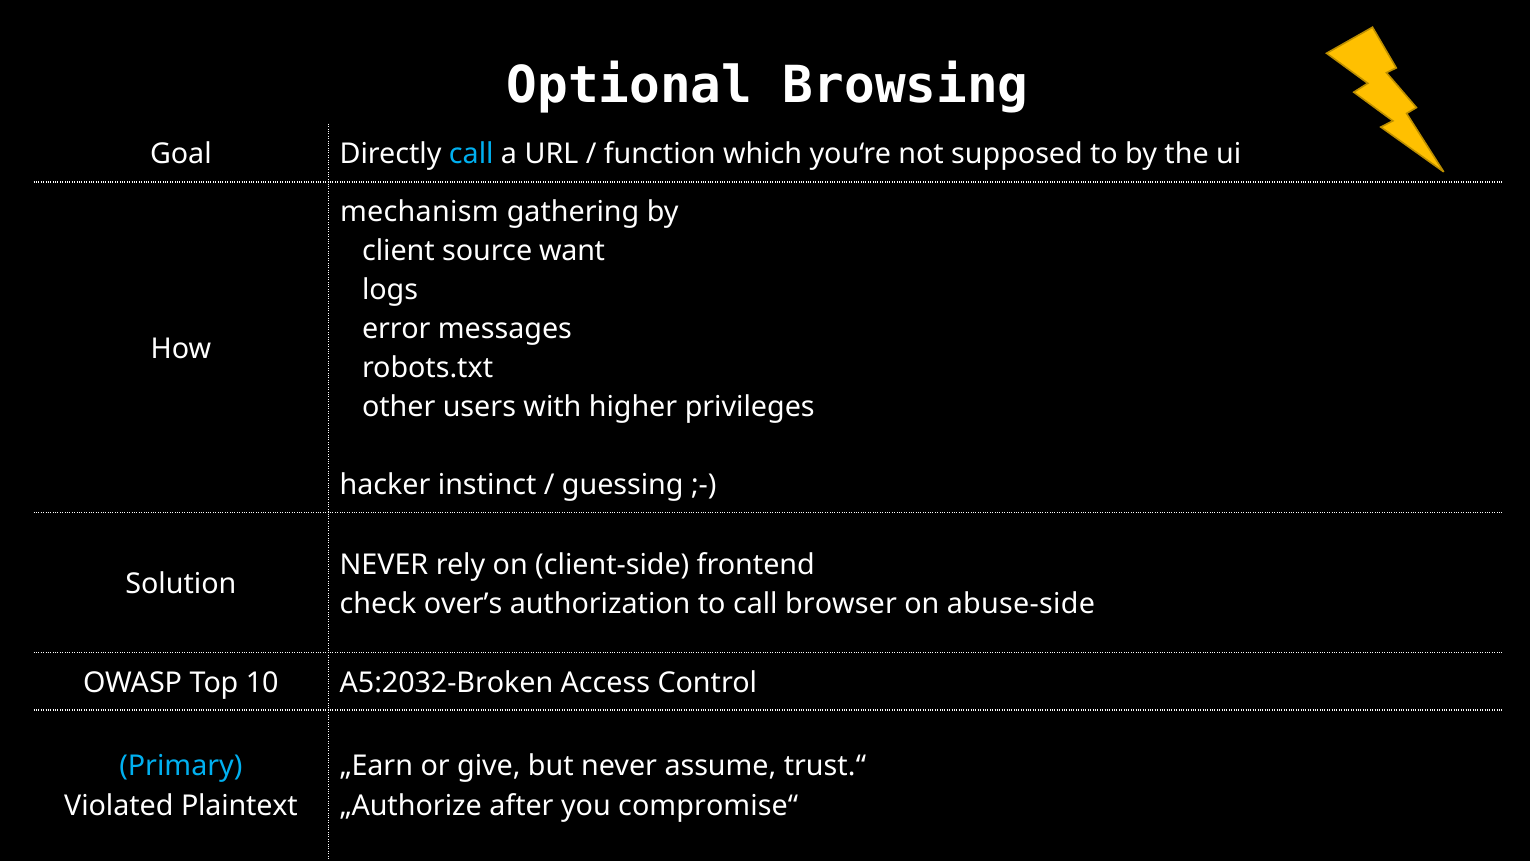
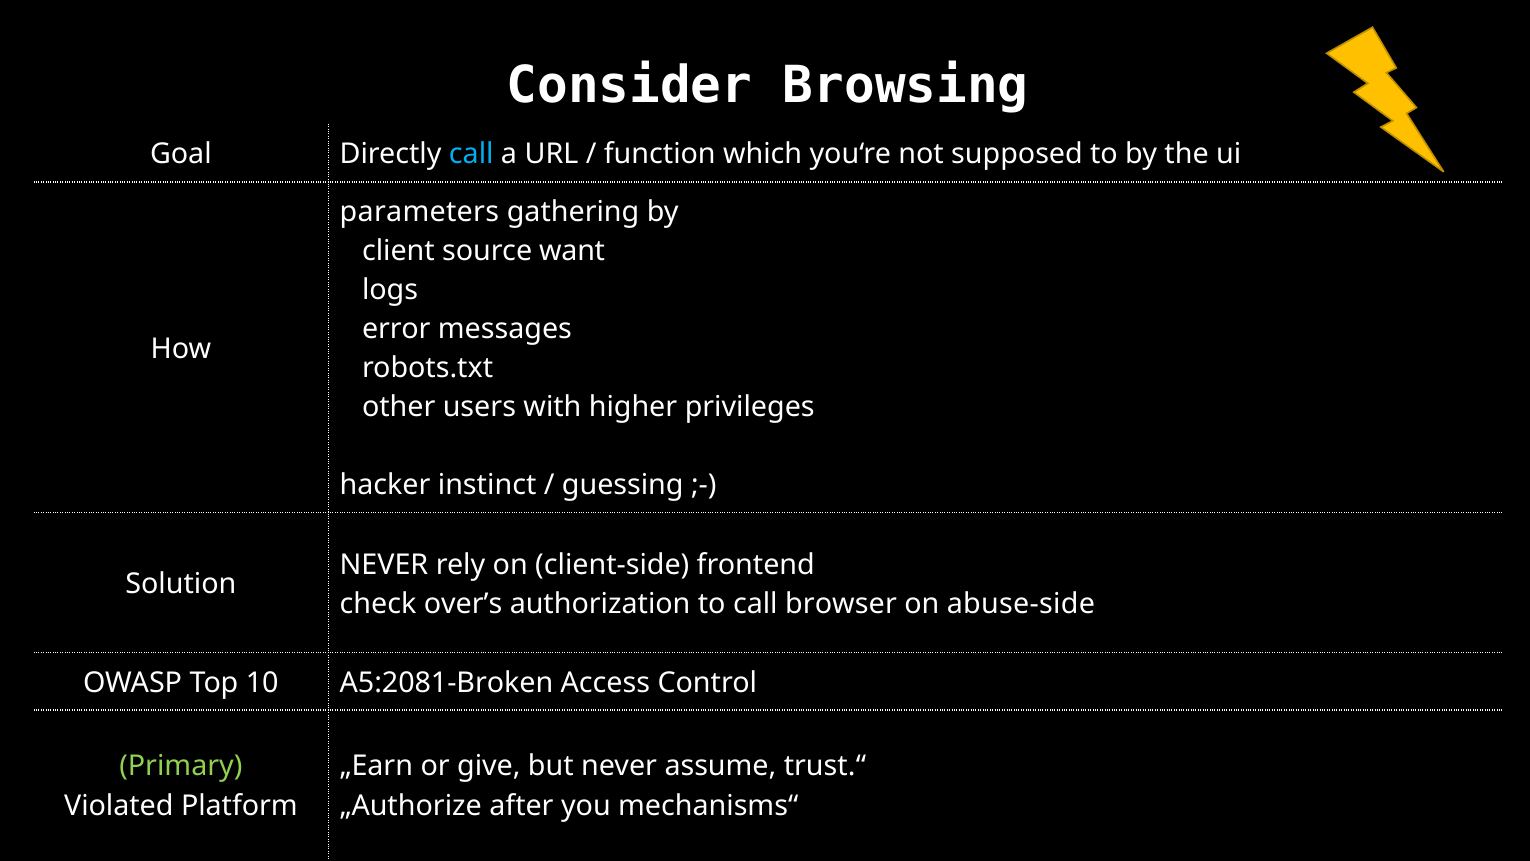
Optional: Optional -> Consider (629, 86)
mechanism: mechanism -> parameters (419, 212)
A5:2032-Broken: A5:2032-Broken -> A5:2081-Broken (446, 683)
Primary colour: light blue -> light green (181, 766)
Plaintext: Plaintext -> Platform (239, 805)
compromise“: compromise“ -> mechanisms“ (708, 805)
